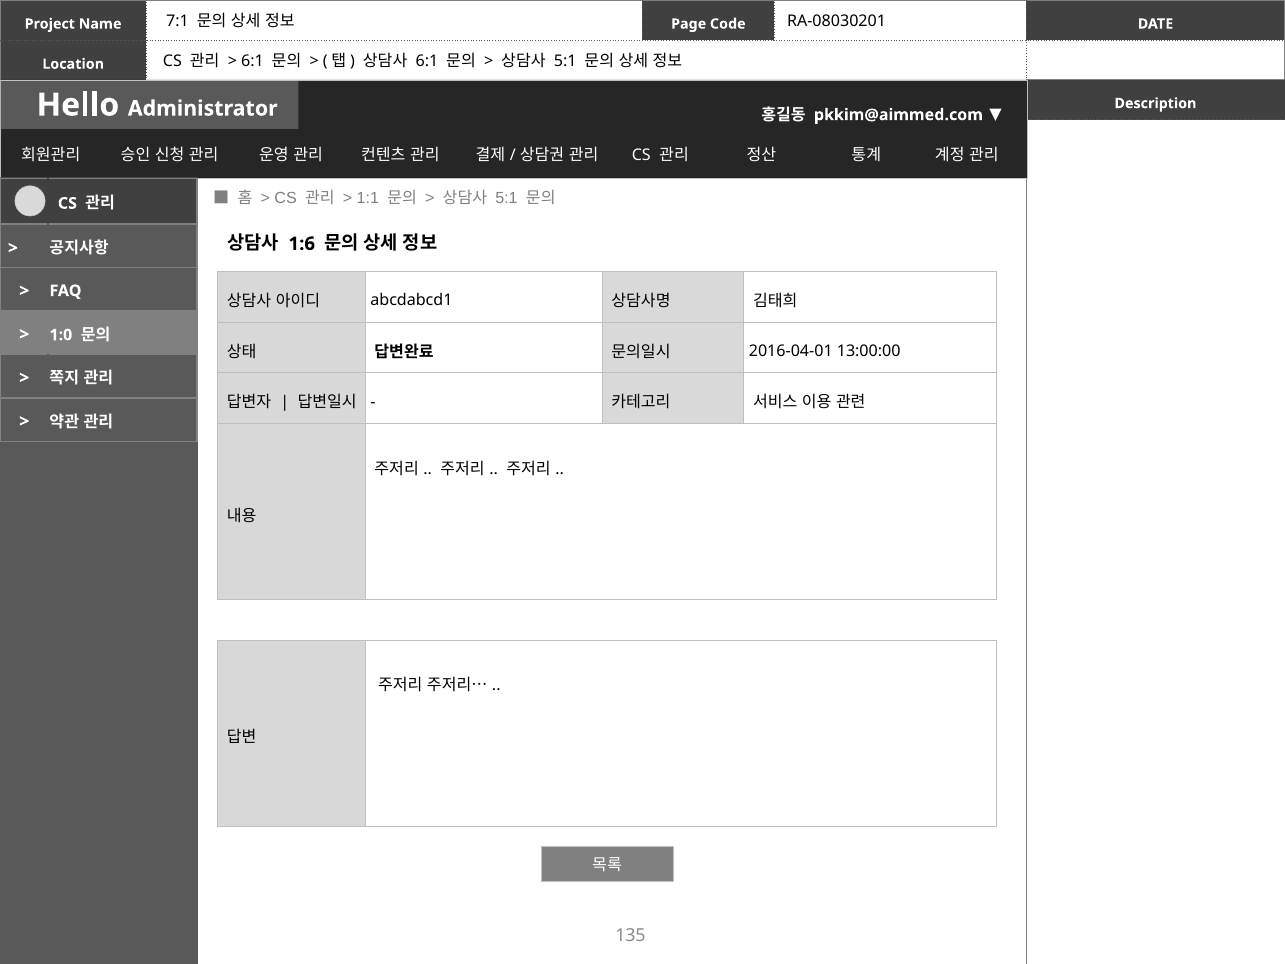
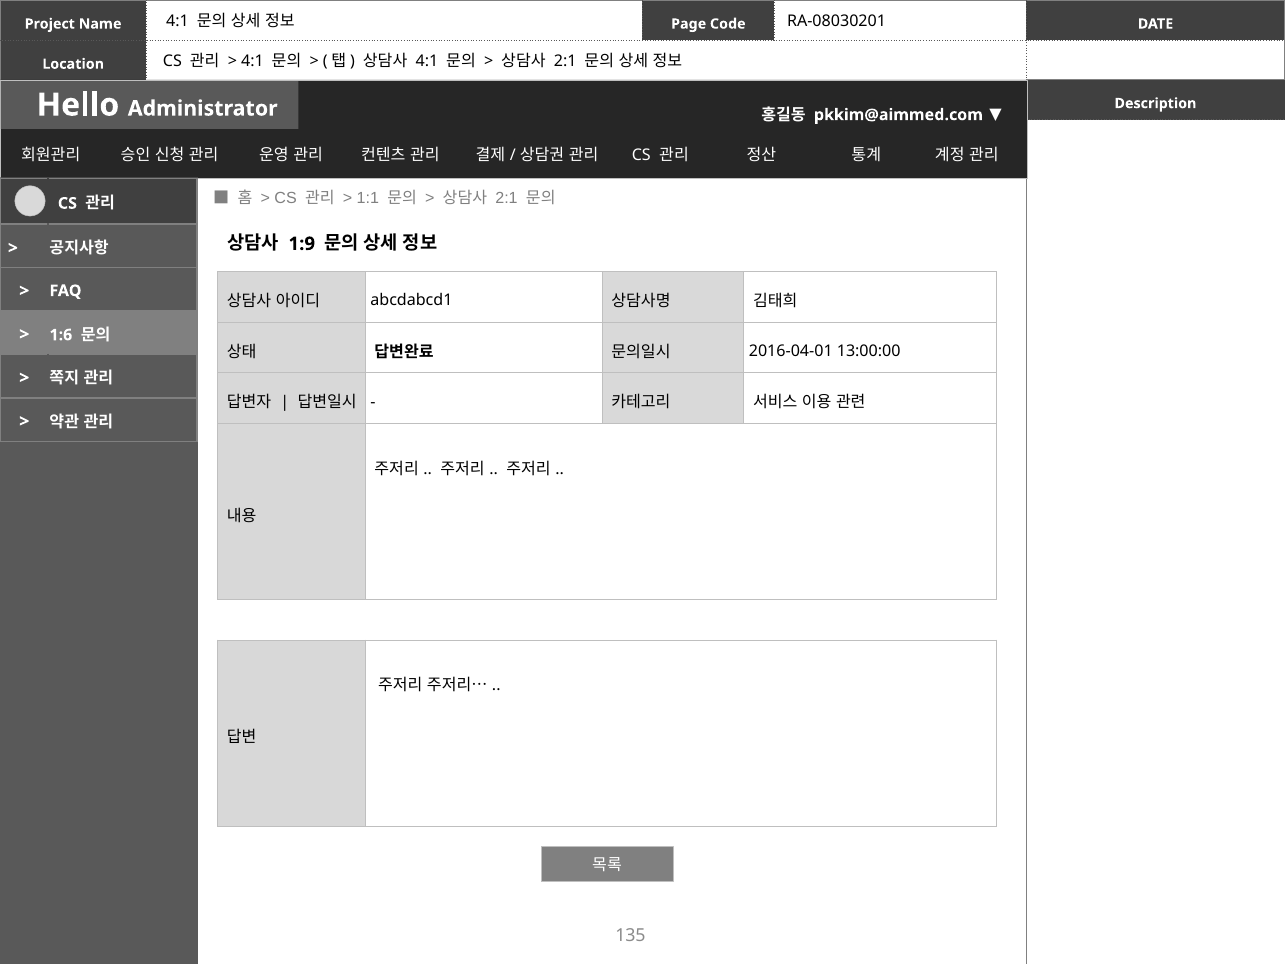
7:1: 7:1 -> 4:1 (178, 21)
6:1: 6:1 -> 4:1 (252, 61)
6:1: 6:1 -> 4:1 (427, 61)
5:1: 5:1 -> 2:1 (565, 61)
5:1: 5:1 -> 2:1 (507, 198)
1:6: 1:6 -> 1:9 (302, 244)
1:0: 1:0 -> 1:6 (61, 335)
